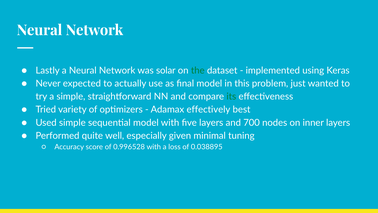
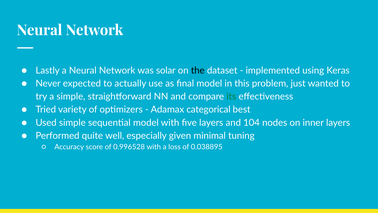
the colour: green -> black (198, 70)
effectively: effectively -> categorical (208, 109)
700: 700 -> 104 (252, 122)
